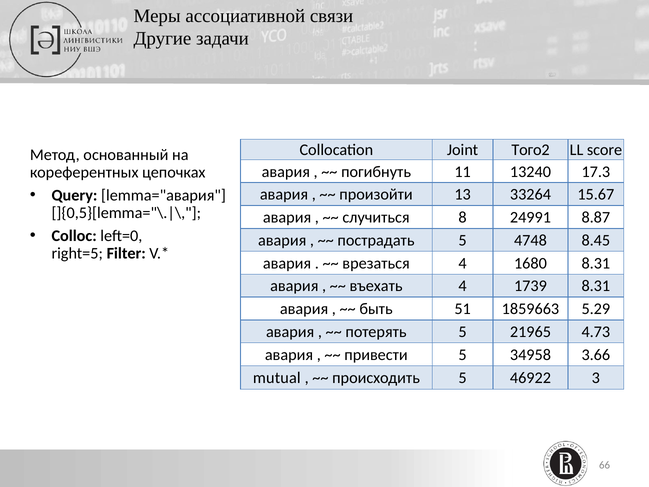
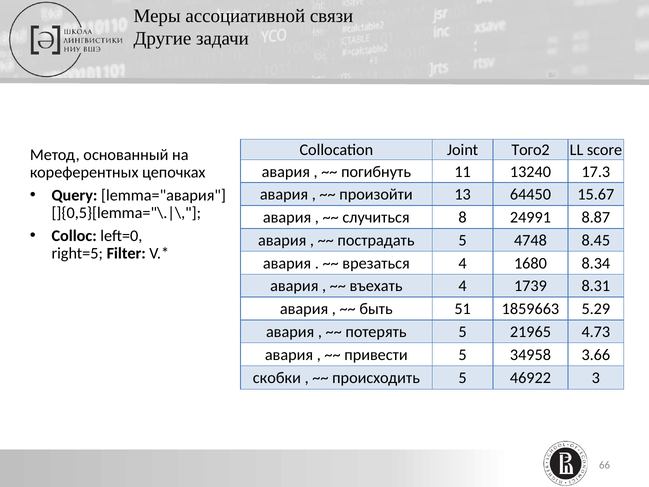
33264: 33264 -> 64450 (530, 195)
1680 8.31: 8.31 -> 8.34 (596, 263)
mutual: mutual -> скобки (277, 378)
